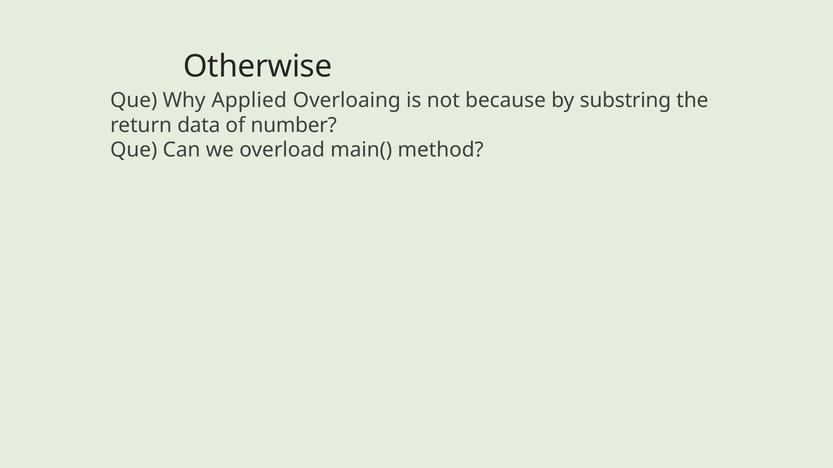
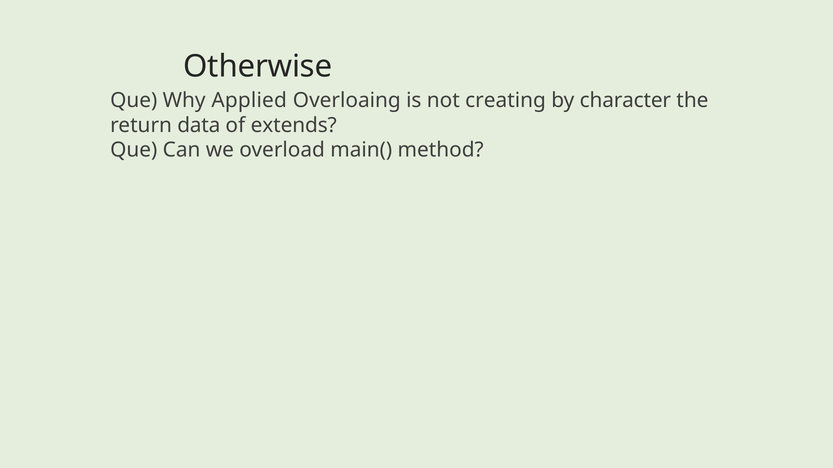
because: because -> creating (506, 100)
substring: substring -> character (625, 100)
number: number -> extends (294, 125)
